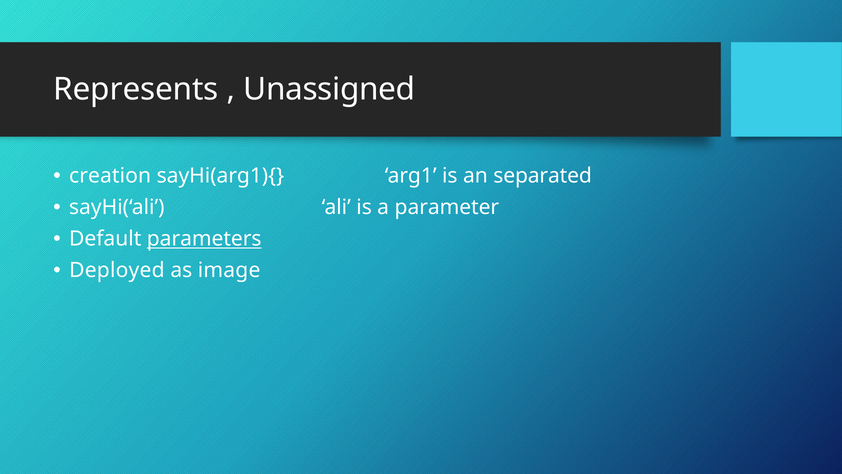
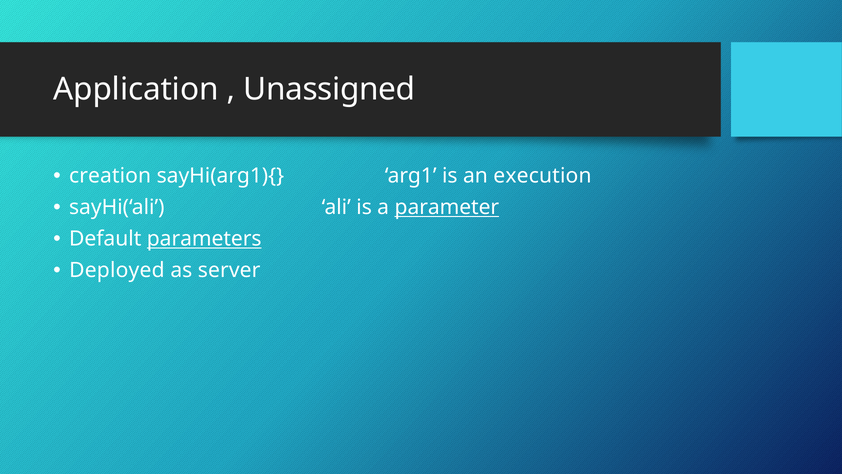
Represents: Represents -> Application (136, 89)
separated: separated -> execution (542, 176)
parameter underline: none -> present (447, 207)
image: image -> server (229, 270)
